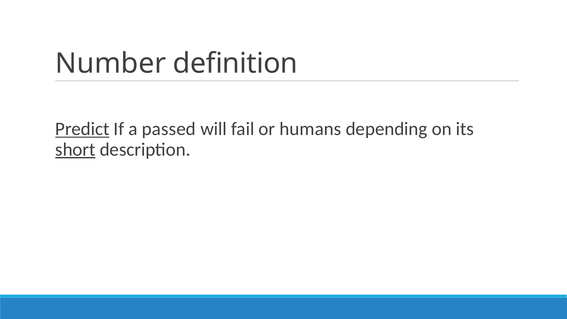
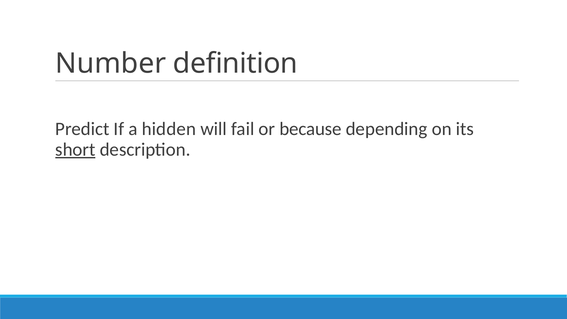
Predict underline: present -> none (82, 129)
passed: passed -> hidden (169, 129)
humans: humans -> because (311, 129)
